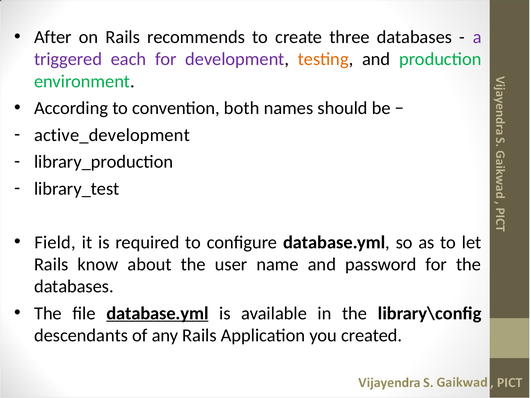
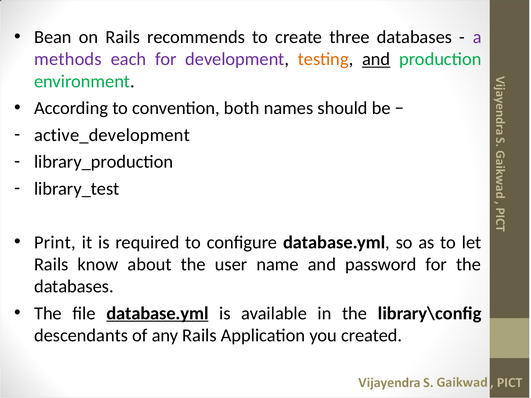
After: After -> Bean (53, 37)
triggered: triggered -> methods (68, 59)
and underline: none -> present (376, 59)
Field: Field -> Print (55, 242)
